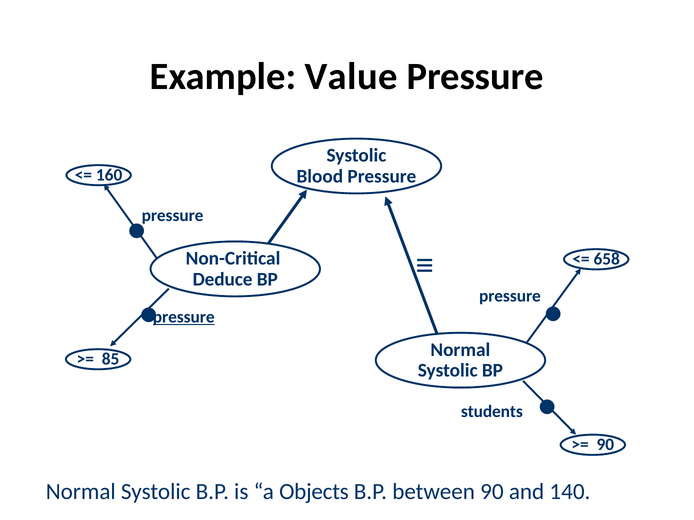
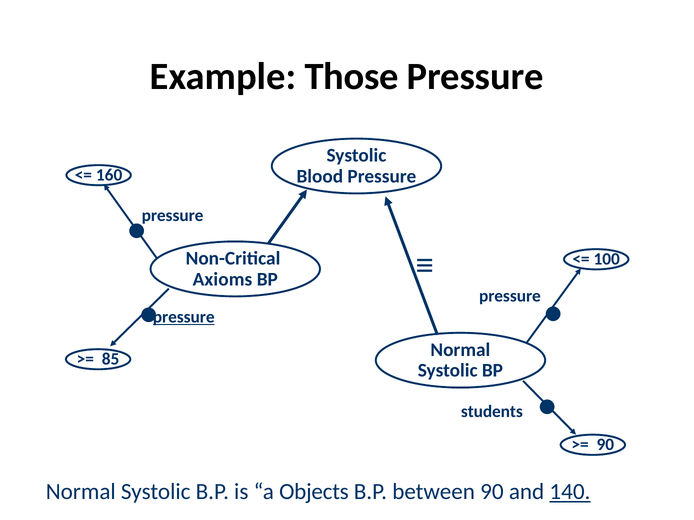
Value: Value -> Those (352, 77)
658: 658 -> 100 (607, 259)
Deduce: Deduce -> Axioms (222, 279)
140 underline: none -> present (570, 492)
